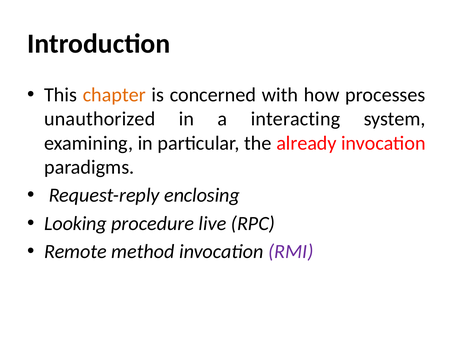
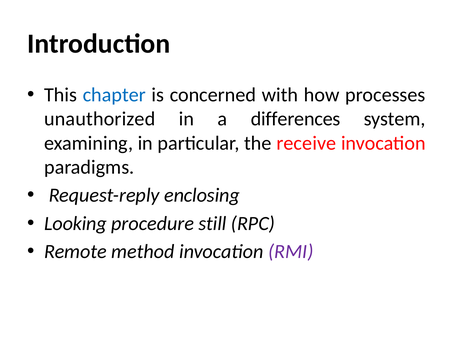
chapter colour: orange -> blue (114, 95)
interacting: interacting -> differences (296, 119)
already: already -> receive (306, 143)
live: live -> still (213, 224)
